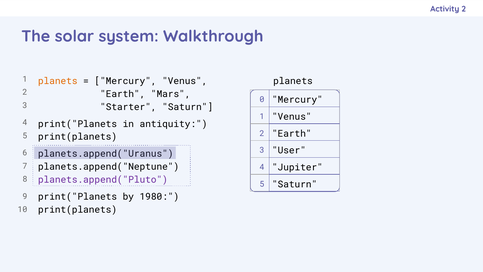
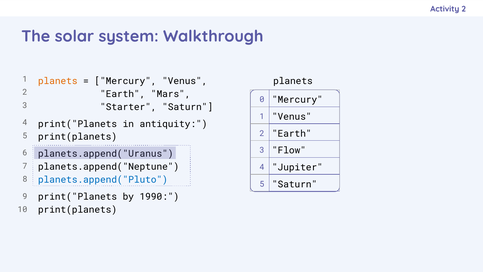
User: User -> Flow (289, 150)
planets.append("Pluto colour: purple -> blue (103, 180)
1980: 1980 -> 1990 (159, 197)
